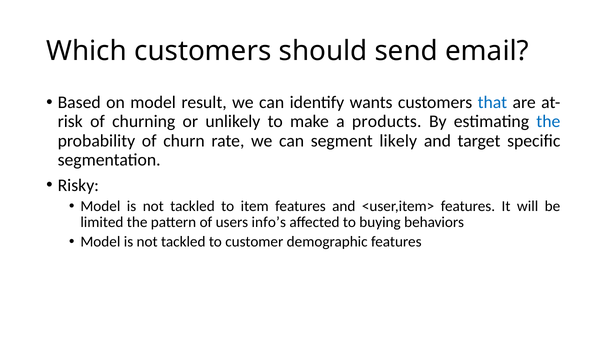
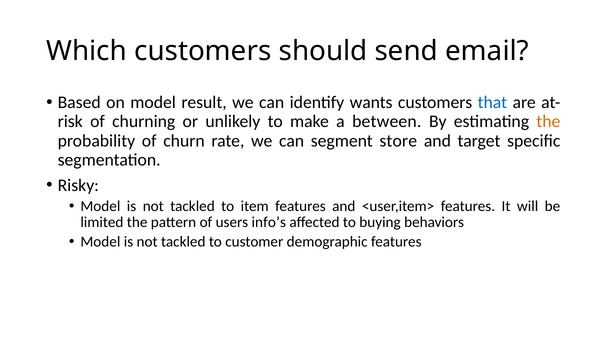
products: products -> between (387, 122)
the colour: blue -> orange (548, 122)
likely: likely -> store (398, 141)
